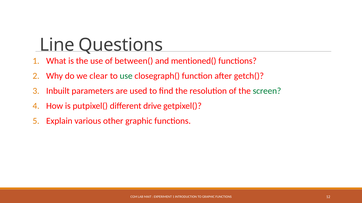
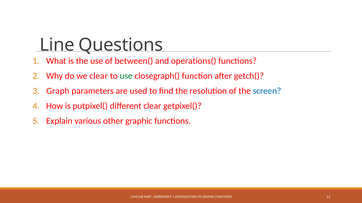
mentioned(: mentioned( -> operations( (194, 61)
Inbuilt: Inbuilt -> Graph (58, 91)
screen colour: green -> blue (267, 91)
different drive: drive -> clear (152, 106)
